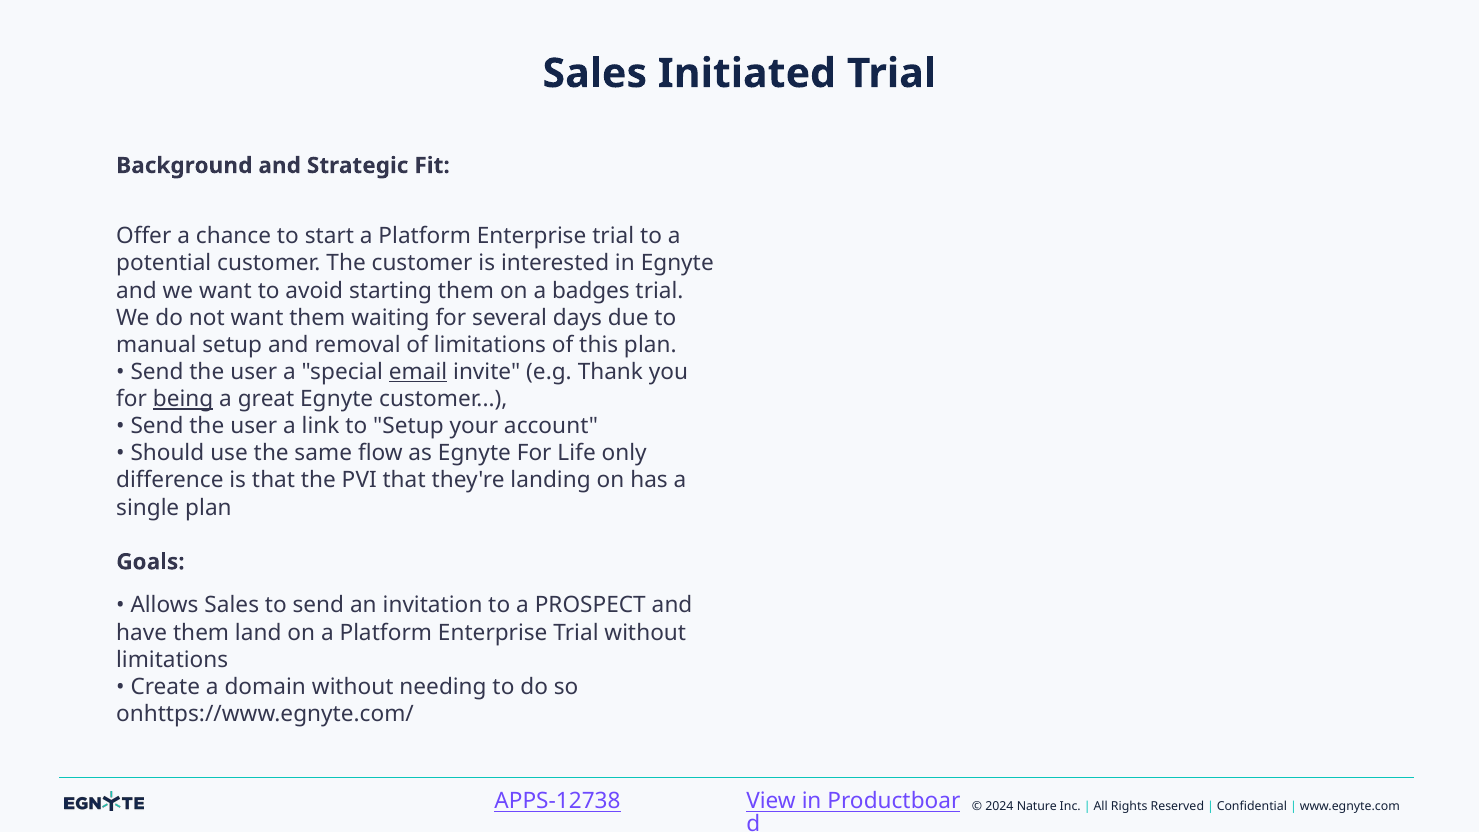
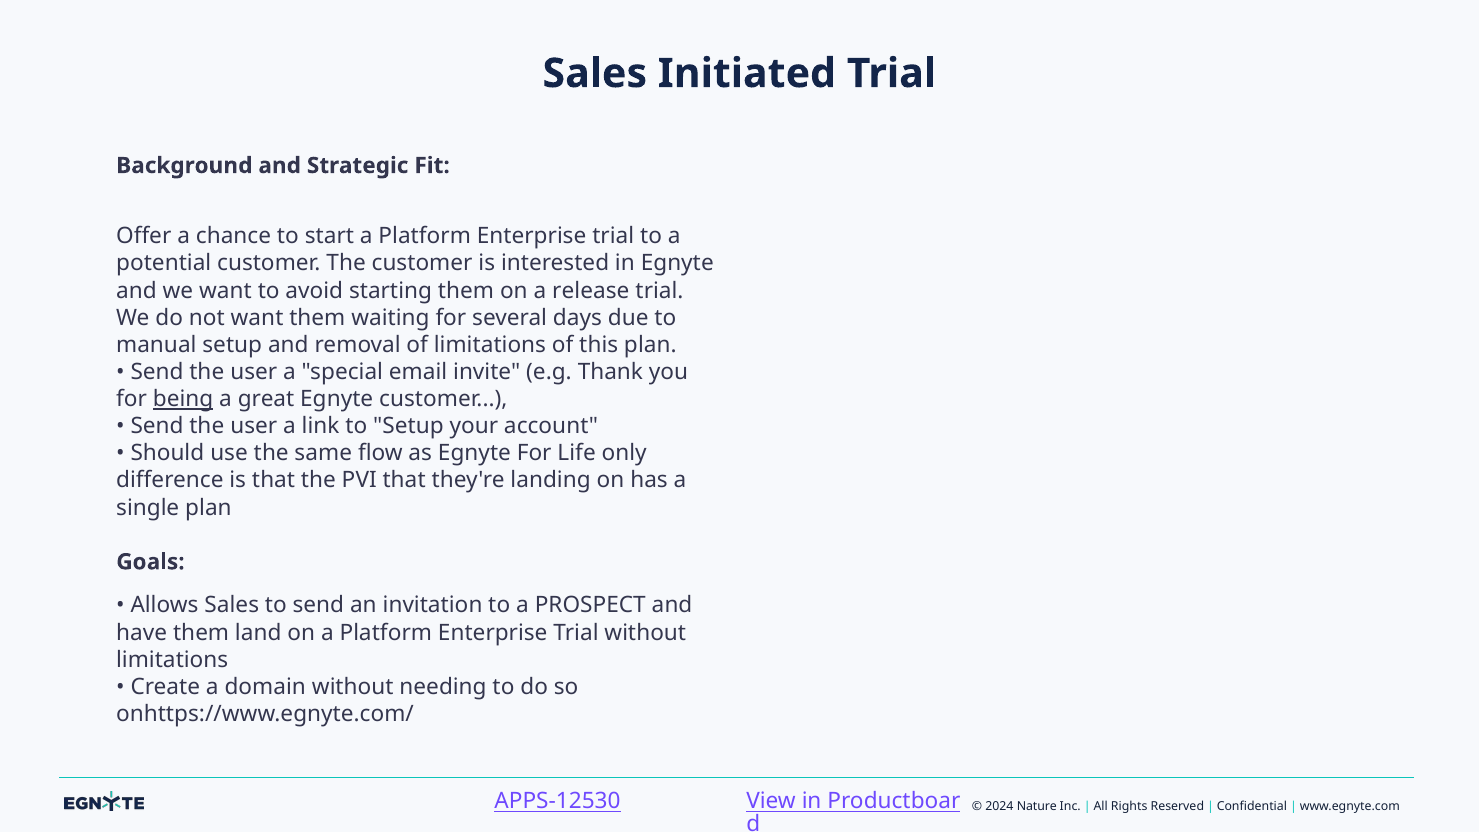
badges: badges -> release (591, 291)
email underline: present -> none (418, 372)
APPS-12738: APPS-12738 -> APPS-12530 (557, 801)
